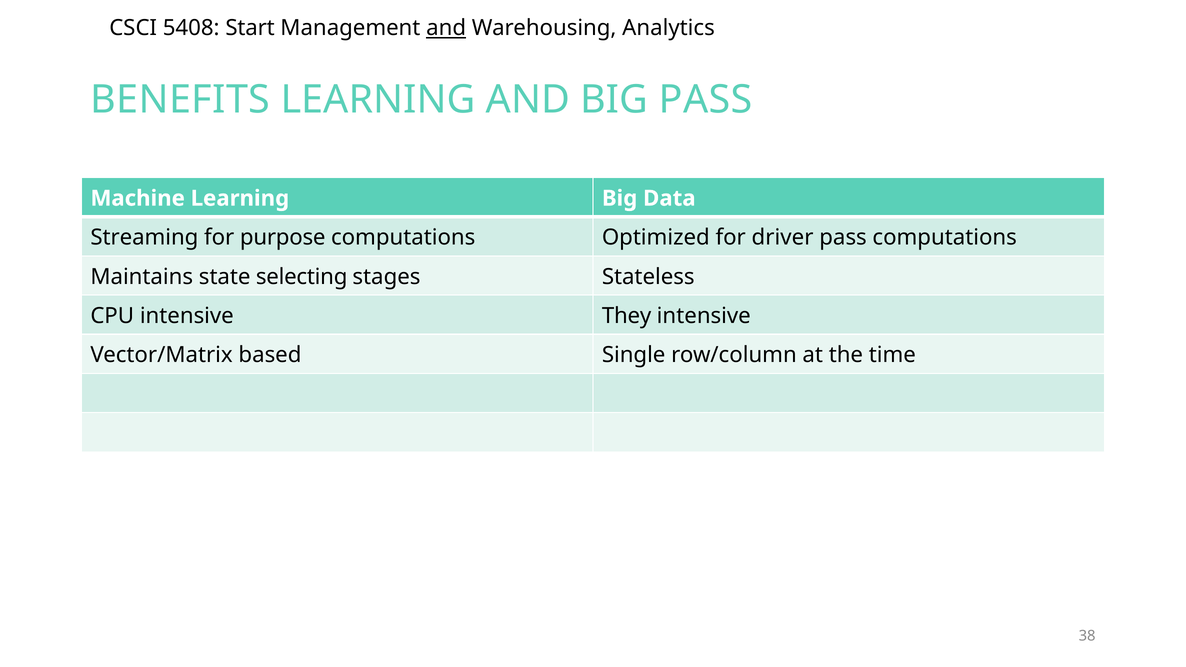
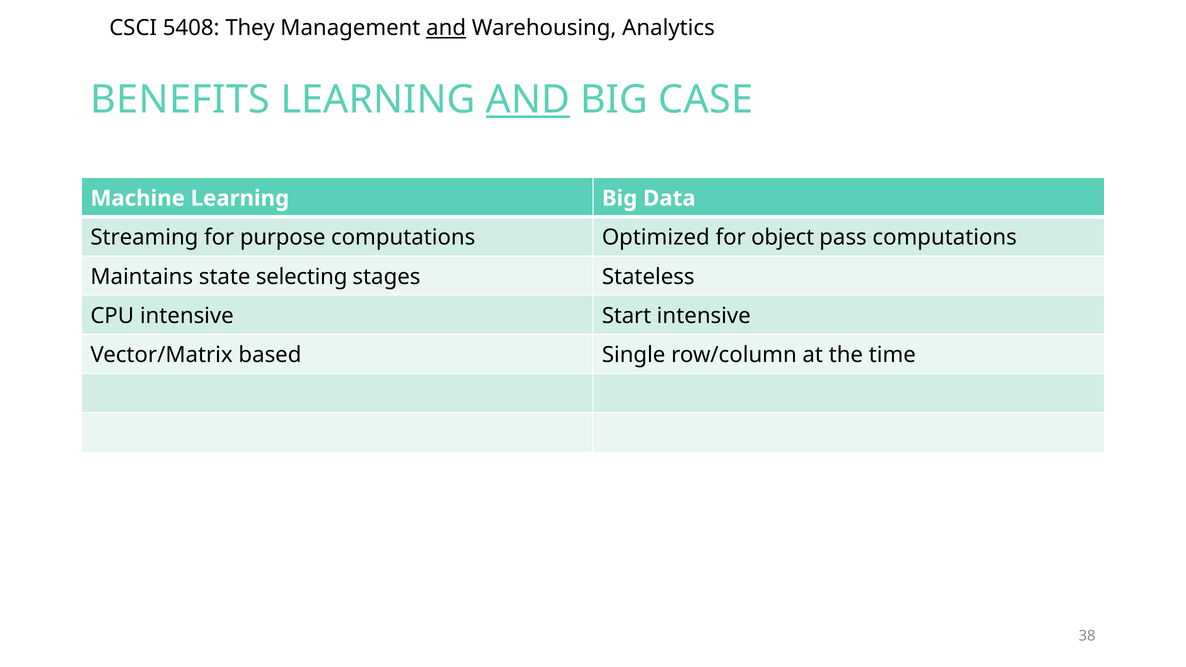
Start: Start -> They (250, 28)
AND underline: none -> present (528, 100)
BIG PASS: PASS -> CASE (706, 100)
driver: driver -> object (783, 238)
They: They -> Start (627, 316)
